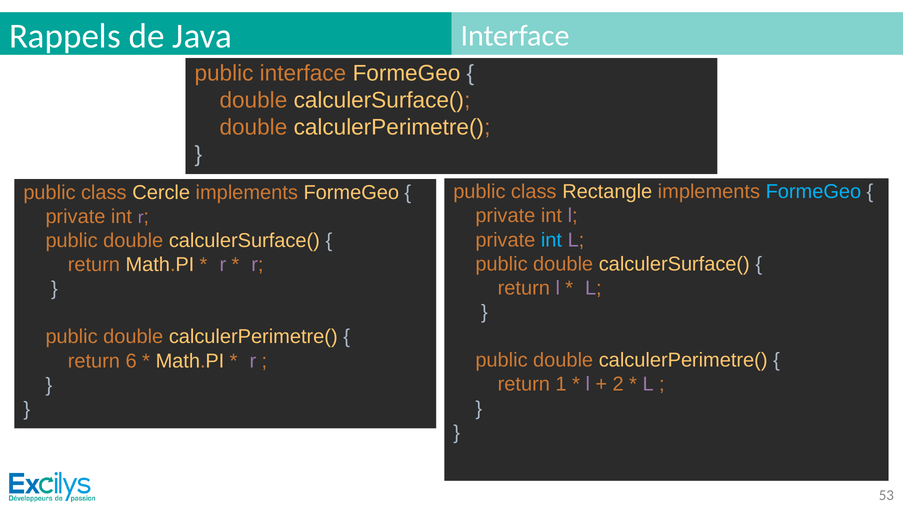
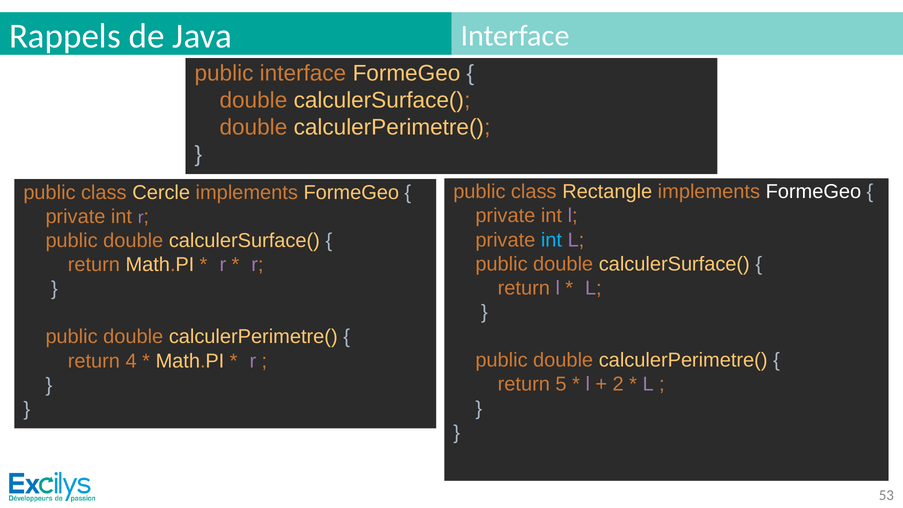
FormeGeo colour: light blue -> white (813, 192)
6: 6 -> 4 (131, 361)
1: 1 -> 5 (561, 384)
